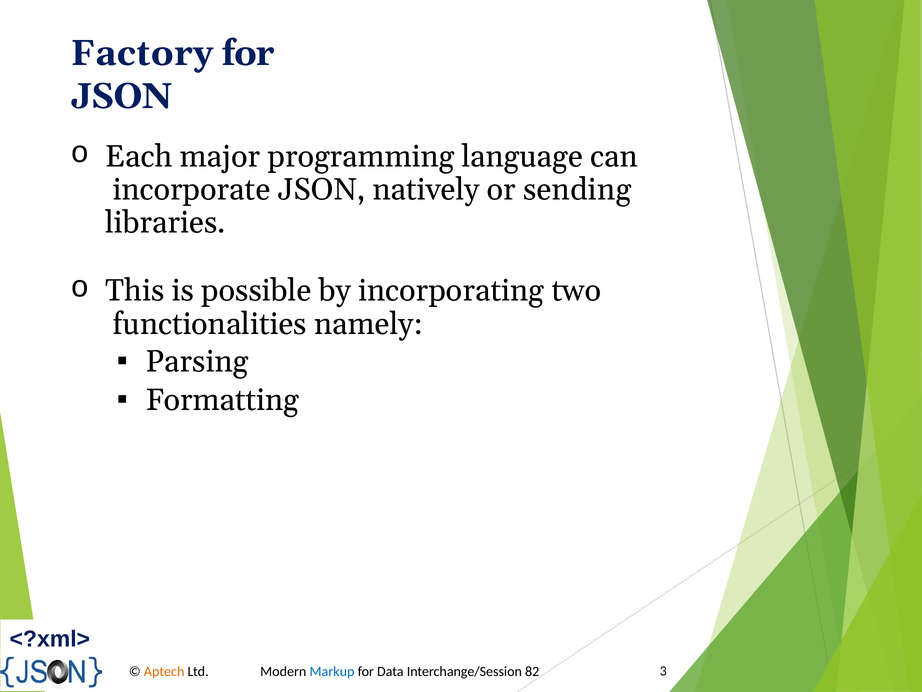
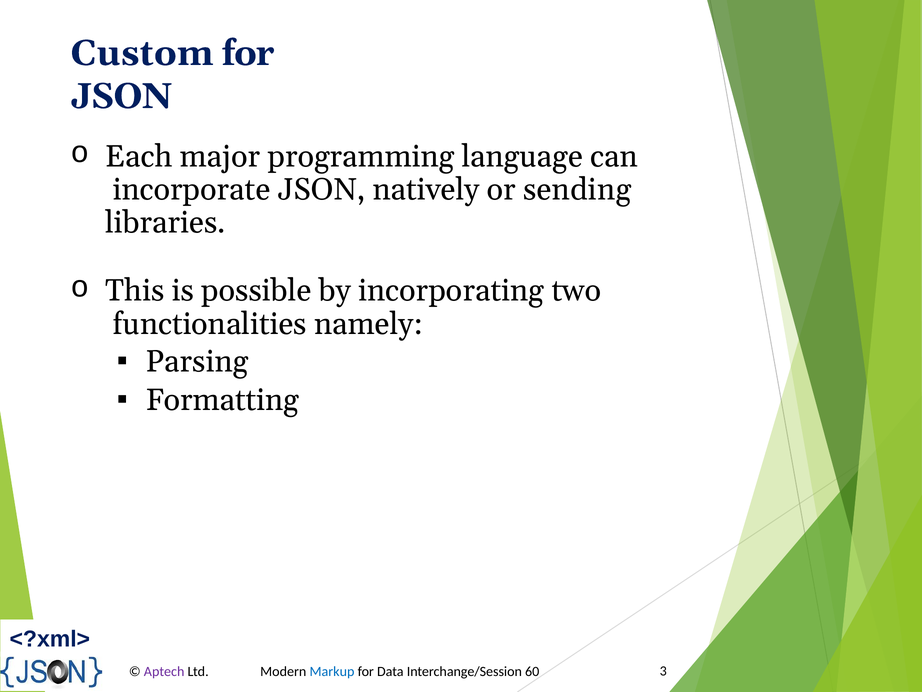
Factory: Factory -> Custom (142, 53)
Aptech colour: orange -> purple (164, 671)
82: 82 -> 60 (532, 671)
